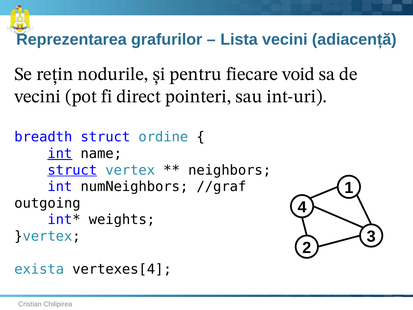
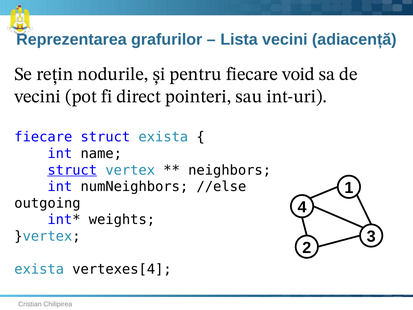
breadth: breadth -> fiecare (43, 137)
struct ordine: ordine -> exista (163, 137)
int underline: present -> none (60, 153)
//graf: //graf -> //else (221, 187)
